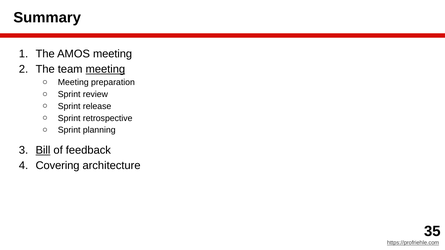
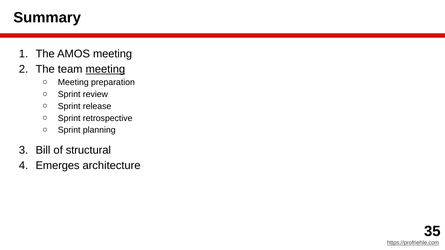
Bill underline: present -> none (43, 150)
feedback: feedback -> structural (88, 150)
Covering: Covering -> Emerges (58, 166)
